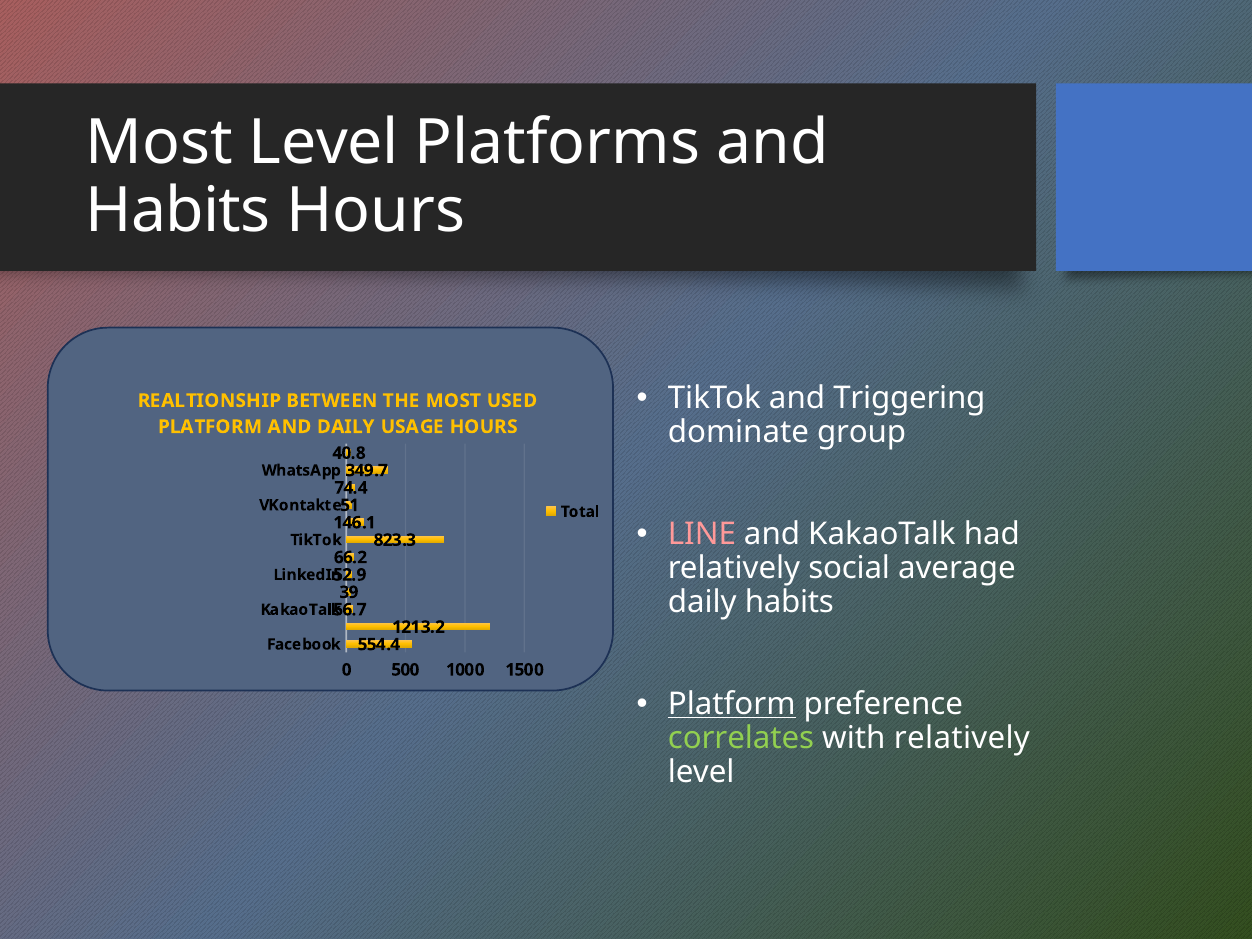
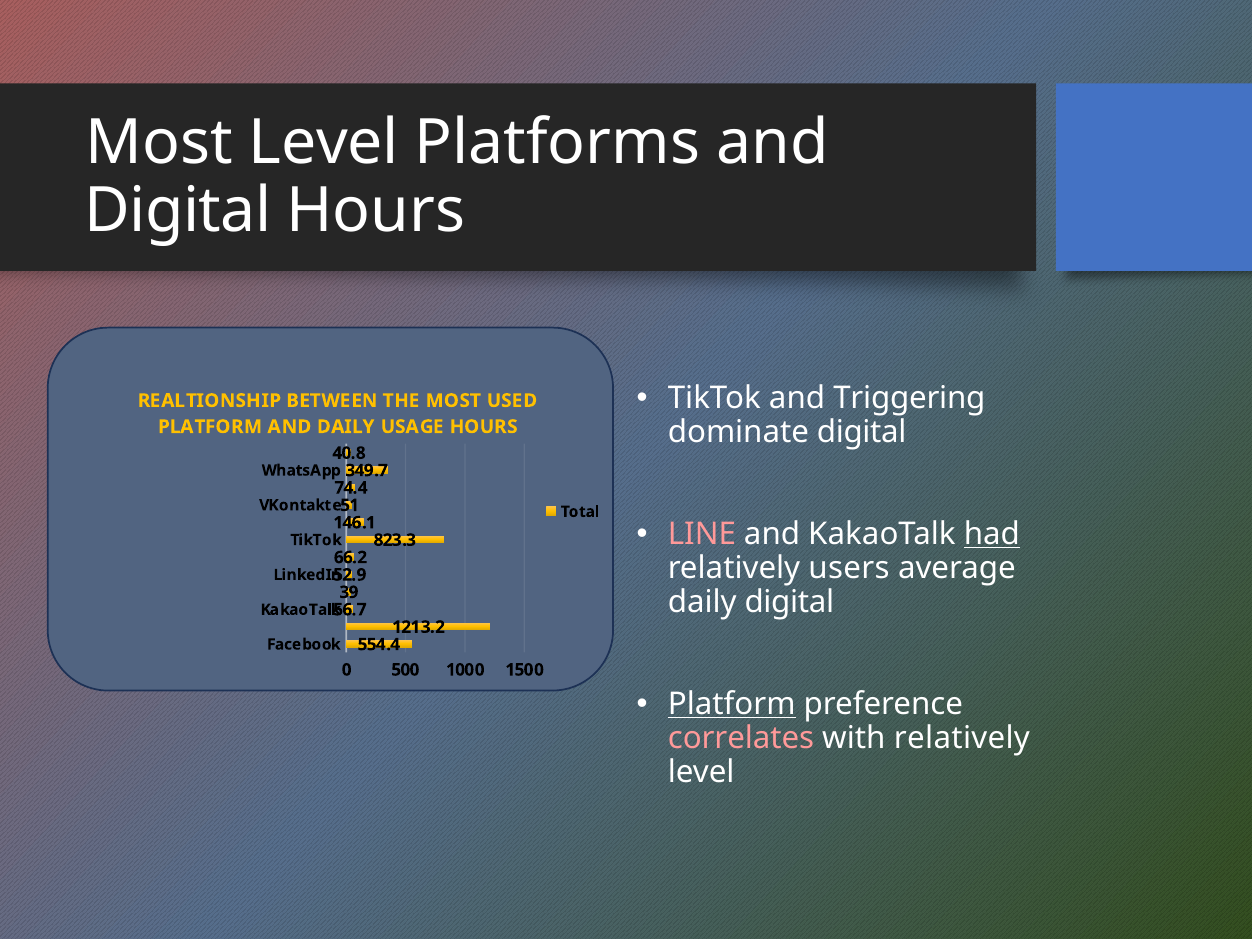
Habits: Habits -> Digital (178, 211)
dominate group: group -> digital (862, 432)
had underline: none -> present (992, 534)
social: social -> users (849, 568)
daily habits: habits -> digital (789, 602)
correlates colour: light green -> pink (741, 738)
